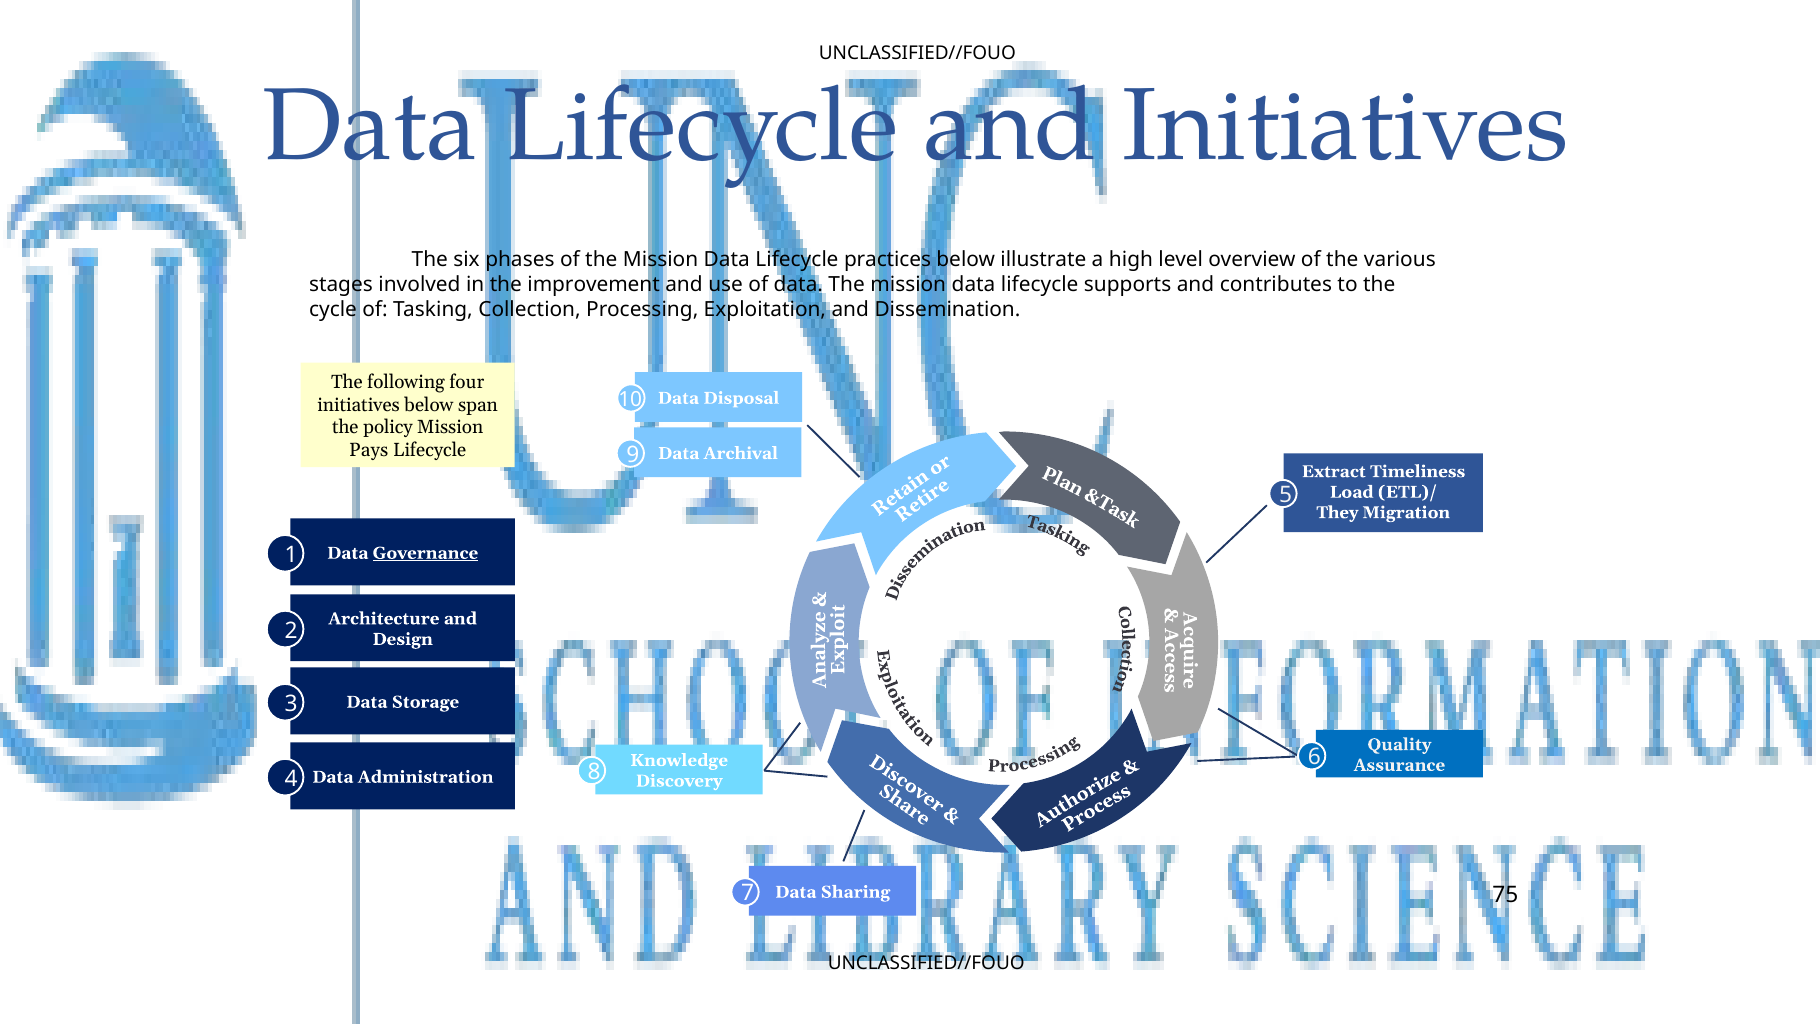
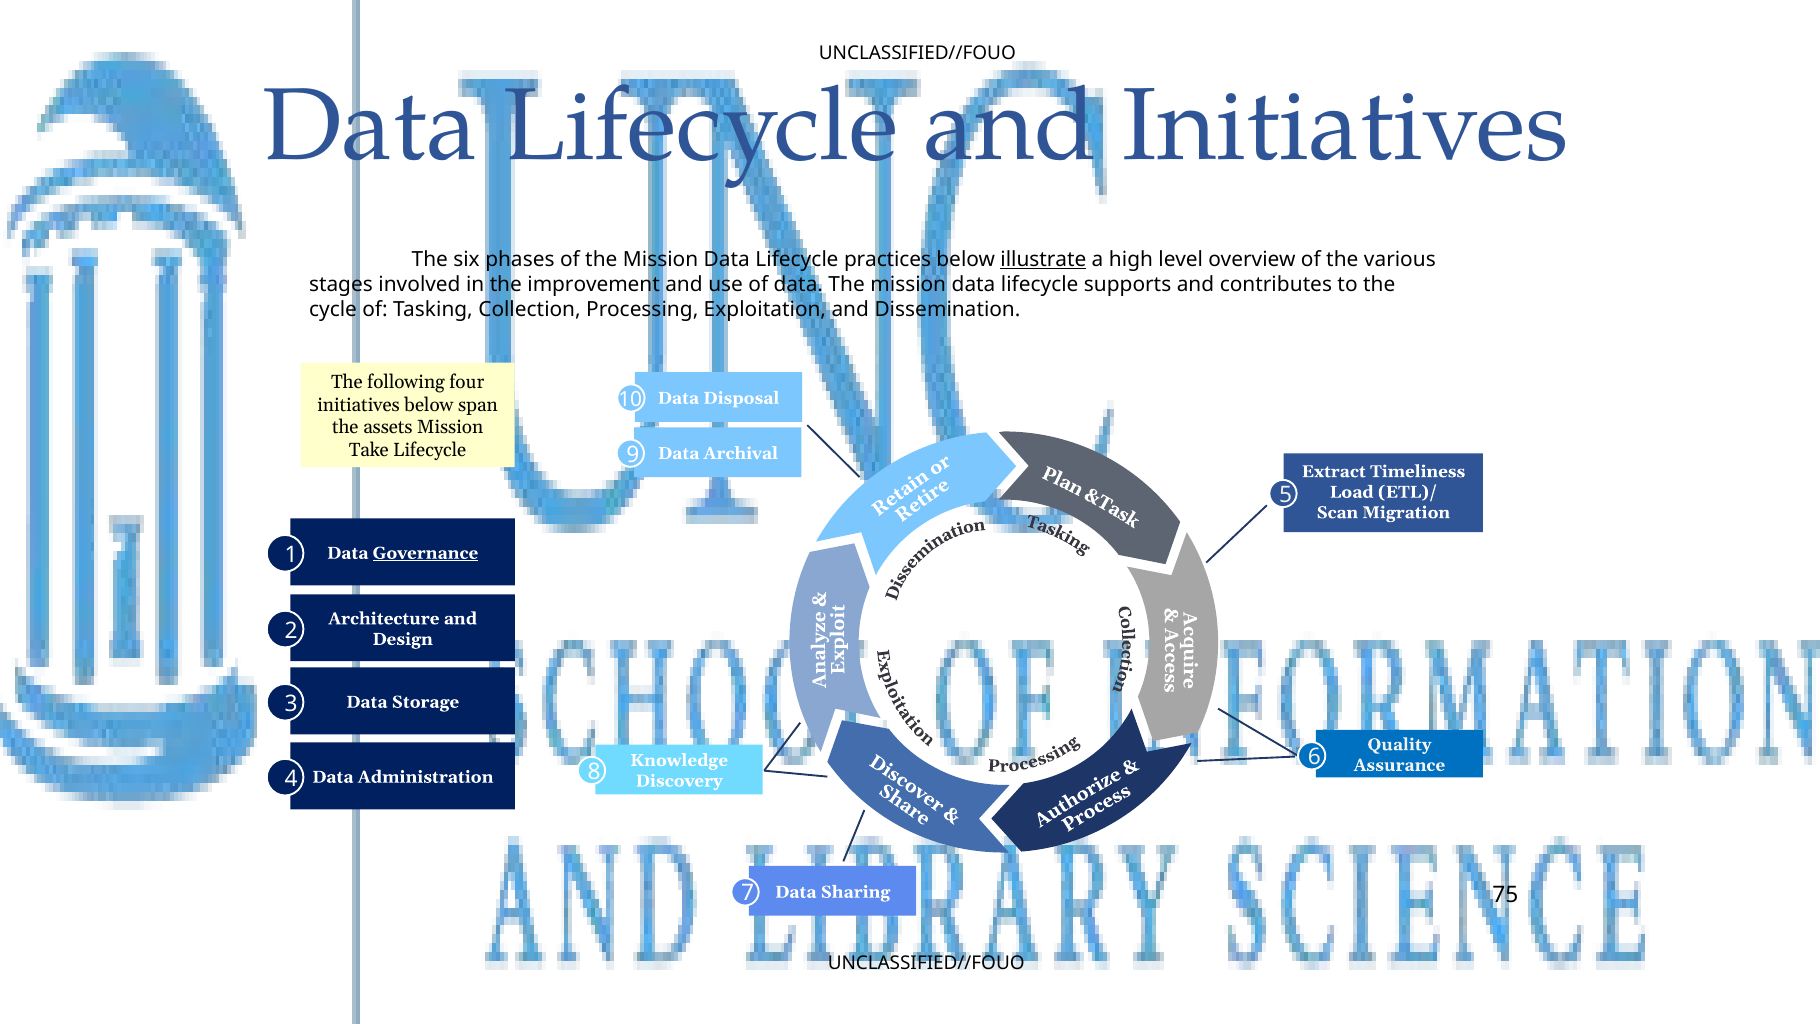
illustrate underline: none -> present (1043, 260)
policy: policy -> assets (388, 428)
Pays: Pays -> Take (369, 450)
They: They -> Scan (1337, 512)
